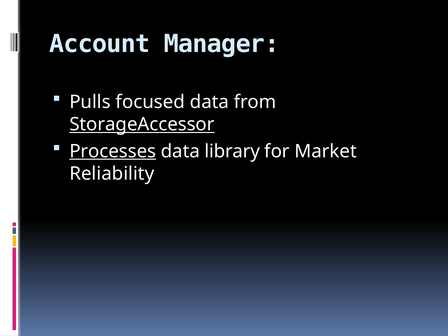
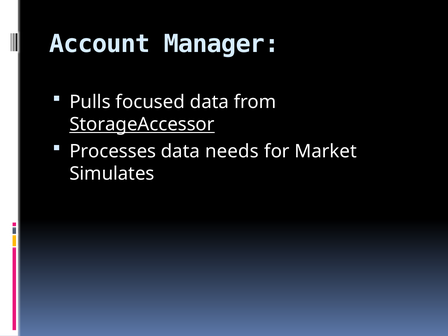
Processes underline: present -> none (113, 151)
library: library -> needs (232, 151)
Reliability: Reliability -> Simulates (112, 174)
